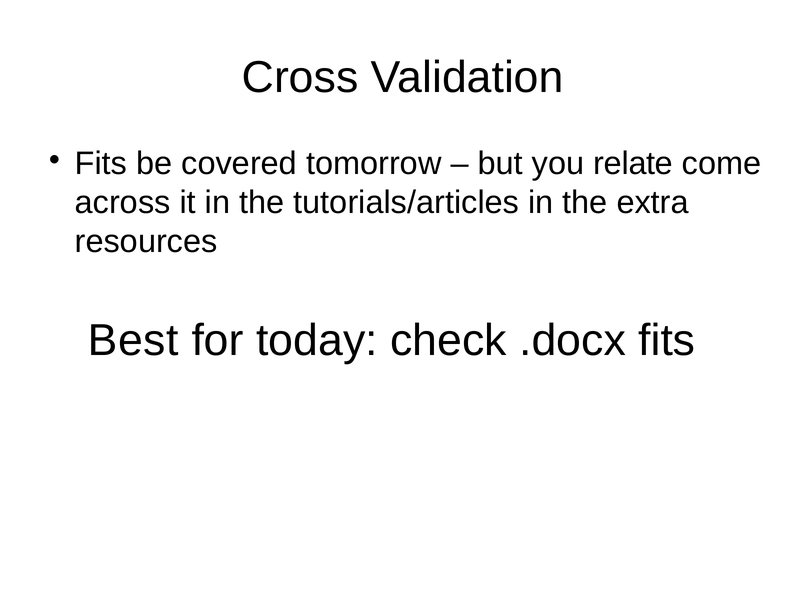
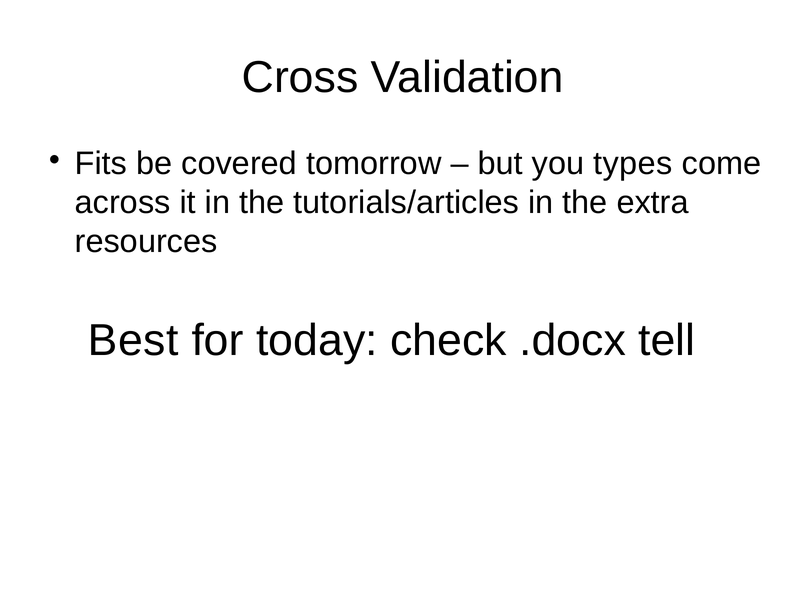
relate: relate -> types (633, 163)
.docx fits: fits -> tell (667, 340)
